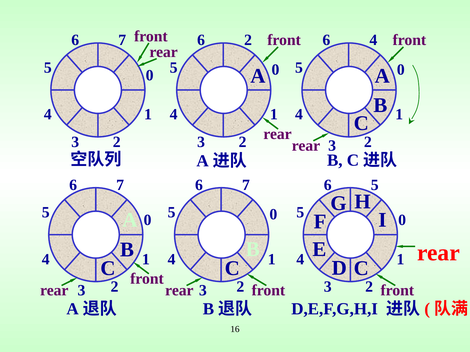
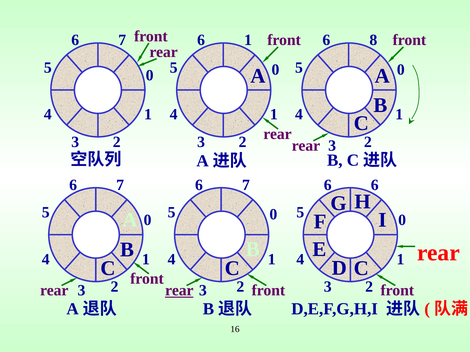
6 2: 2 -> 1 (248, 40)
4: 4 -> 8 (373, 40)
6 5: 5 -> 6 (375, 185)
rear underline: none -> present (179, 291)
